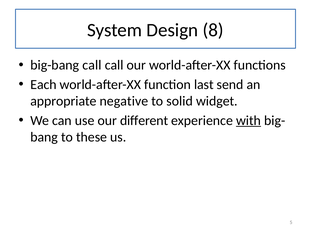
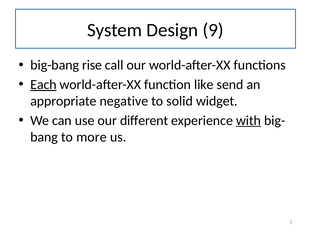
8: 8 -> 9 (213, 30)
big-bang call: call -> rise (92, 65)
Each underline: none -> present (43, 85)
last: last -> like (204, 85)
these: these -> more (91, 137)
